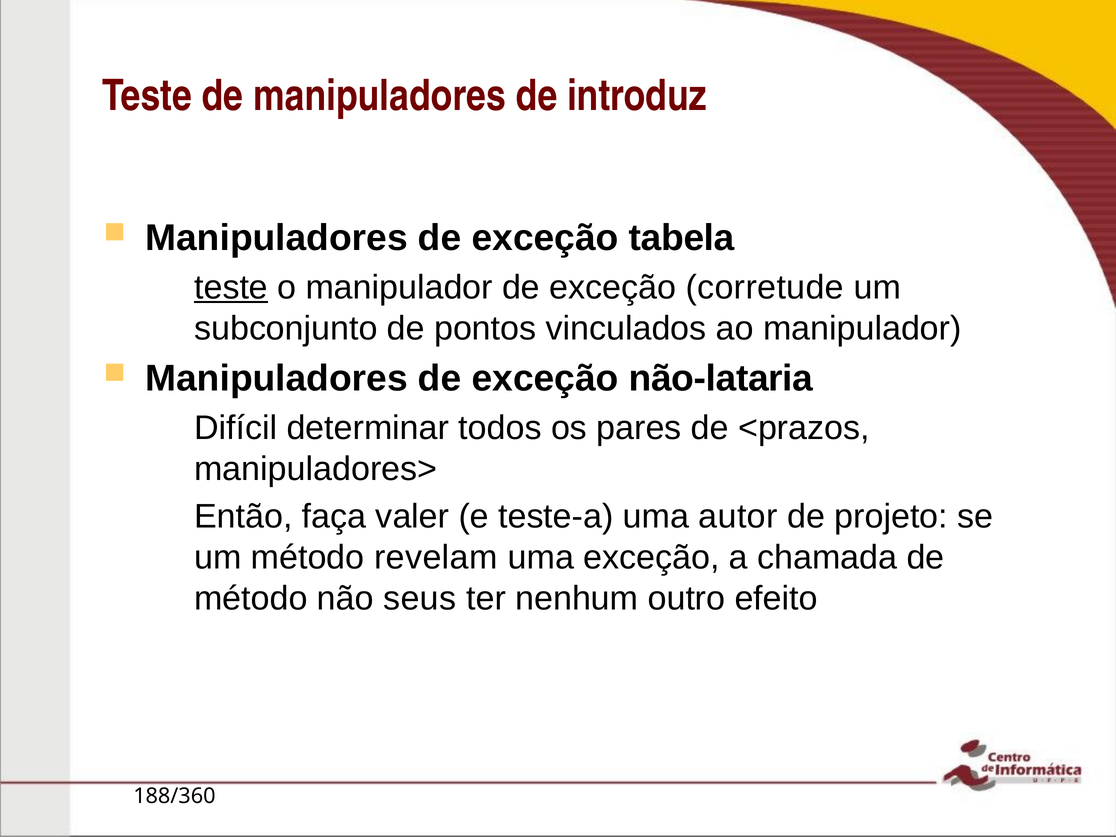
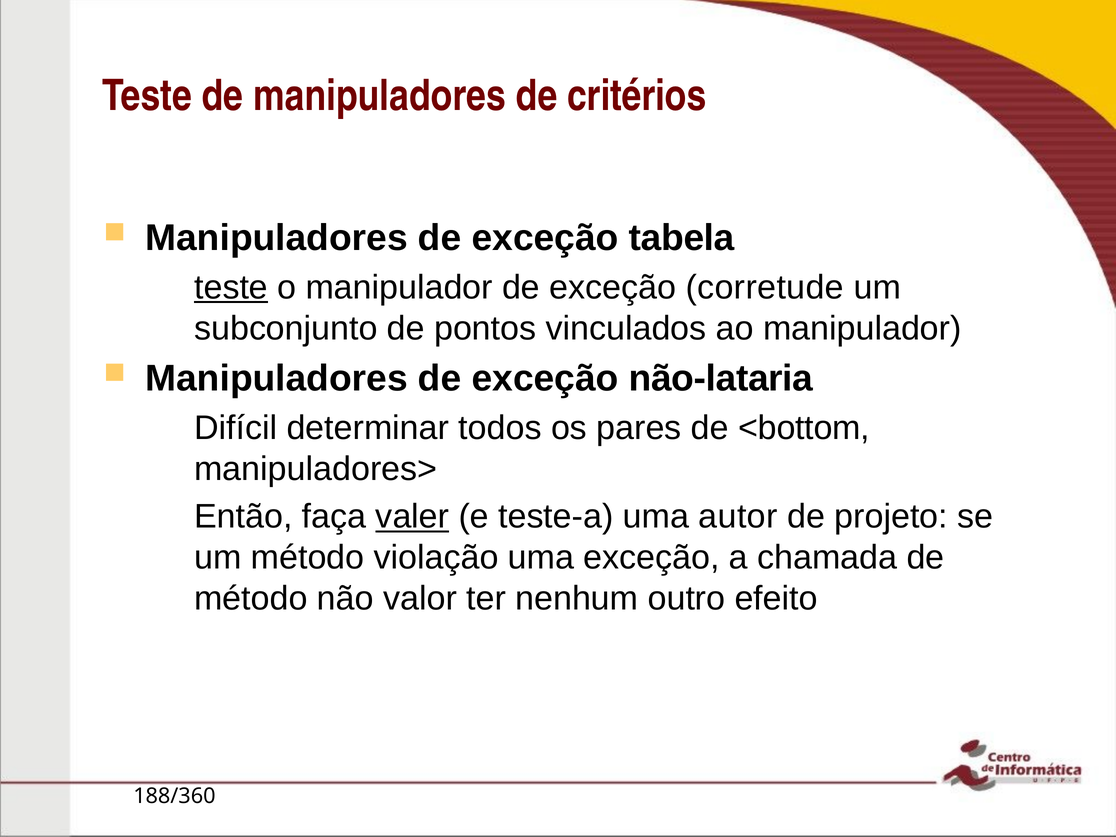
introduz: introduz -> critérios (637, 96)
<prazos: <prazos -> <bottom (804, 428)
valer underline: none -> present (412, 517)
revelam: revelam -> violação (436, 558)
seus: seus -> valor (420, 599)
